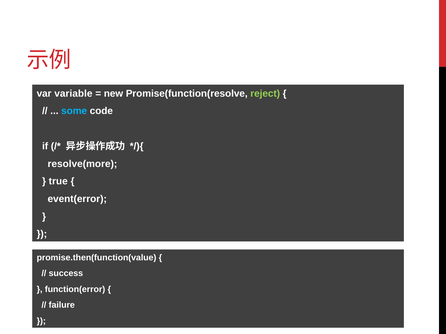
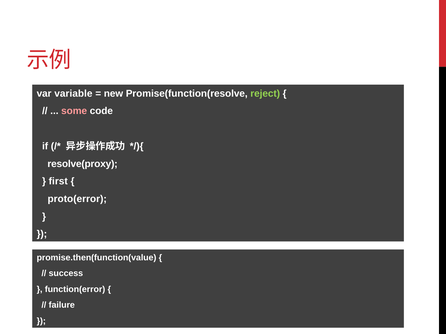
some colour: light blue -> pink (74, 111)
resolve(more: resolve(more -> resolve(proxy (83, 164)
true: true -> first (58, 182)
event(error: event(error -> proto(error (77, 199)
